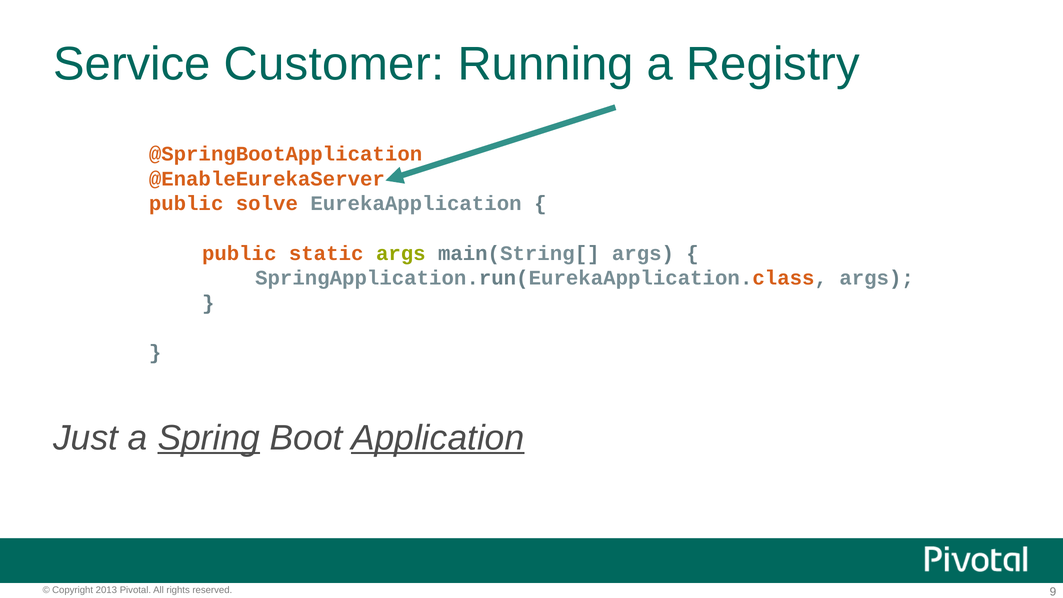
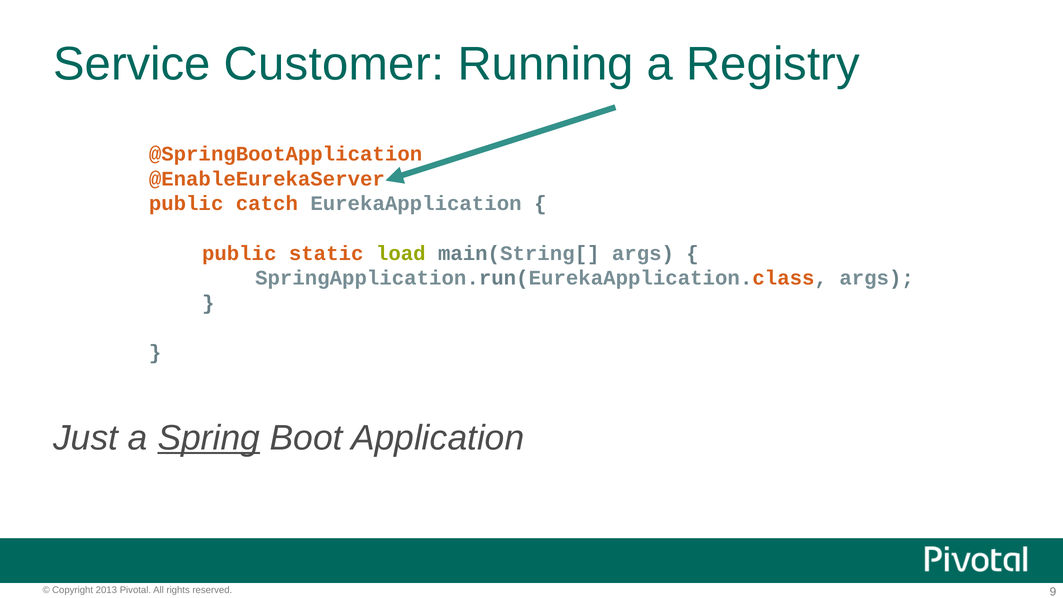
solve: solve -> catch (267, 204)
static args: args -> load (401, 253)
Application underline: present -> none (438, 438)
